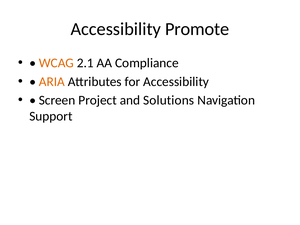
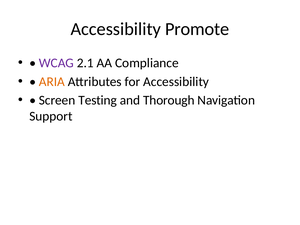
WCAG colour: orange -> purple (56, 63)
Project: Project -> Testing (98, 100)
Solutions: Solutions -> Thorough (169, 100)
